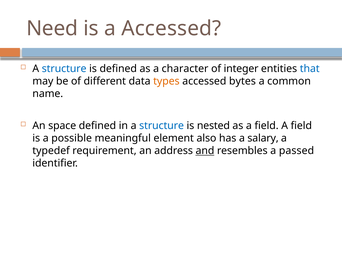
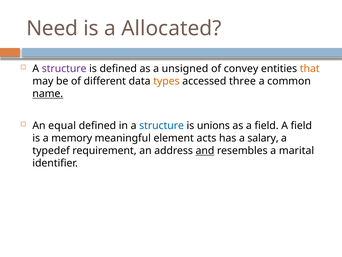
a Accessed: Accessed -> Allocated (171, 29)
structure colour: blue -> purple (64, 69)
character: character -> unsigned (185, 69)
integer: integer -> convey (241, 69)
that colour: blue -> orange (310, 69)
bytes: bytes -> three (242, 81)
name underline: none -> present (48, 94)
space: space -> equal (62, 125)
nested: nested -> unions (213, 125)
possible: possible -> memory (72, 138)
also: also -> acts (206, 138)
passed: passed -> marital (297, 150)
